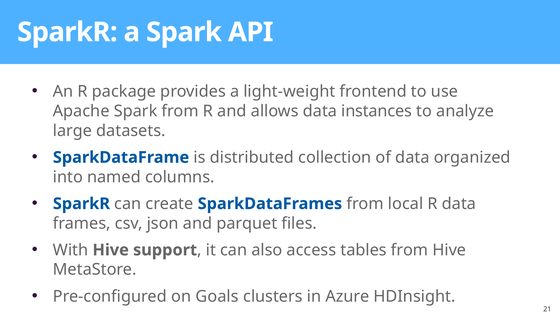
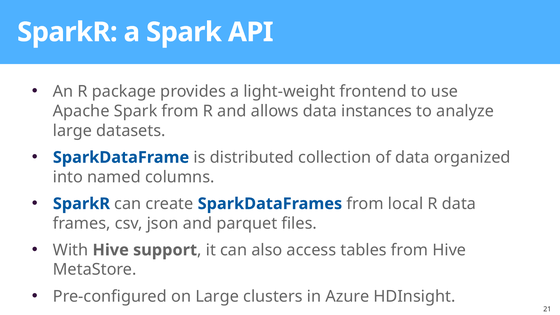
on Goals: Goals -> Large (217, 296)
